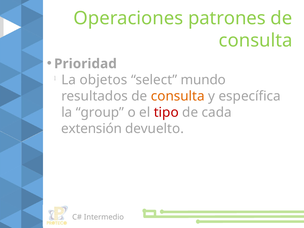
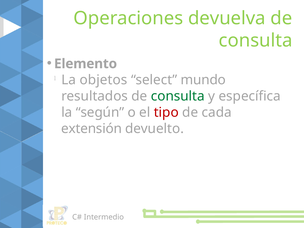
patrones: patrones -> devuelva (227, 18)
Prioridad: Prioridad -> Elemento (86, 64)
consulta colour: orange -> green (178, 96)
group: group -> según (100, 112)
